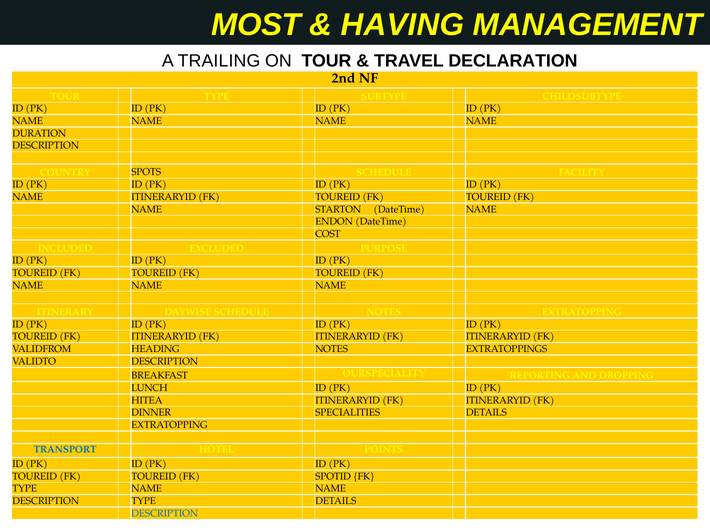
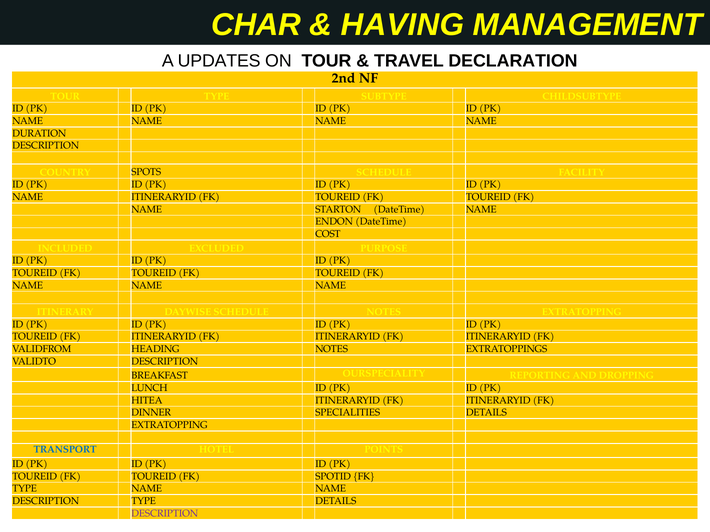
MOST: MOST -> CHAR (256, 25)
TRAILING: TRAILING -> UPDATES (219, 61)
DESCRIPTION colour: blue -> purple (165, 514)
